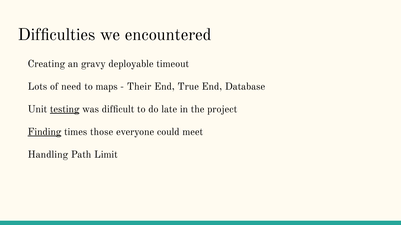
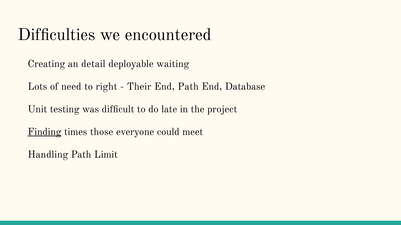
gravy: gravy -> detail (93, 64)
timeout: timeout -> waiting (173, 64)
maps: maps -> right (107, 87)
End True: True -> Path (188, 87)
testing underline: present -> none (65, 109)
